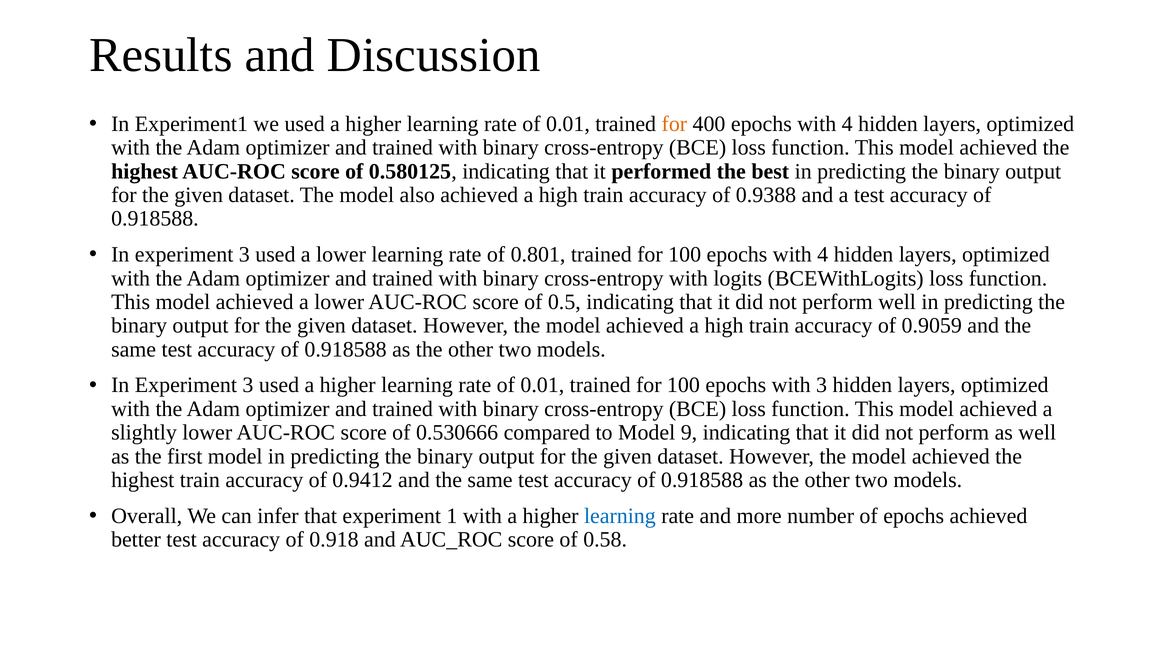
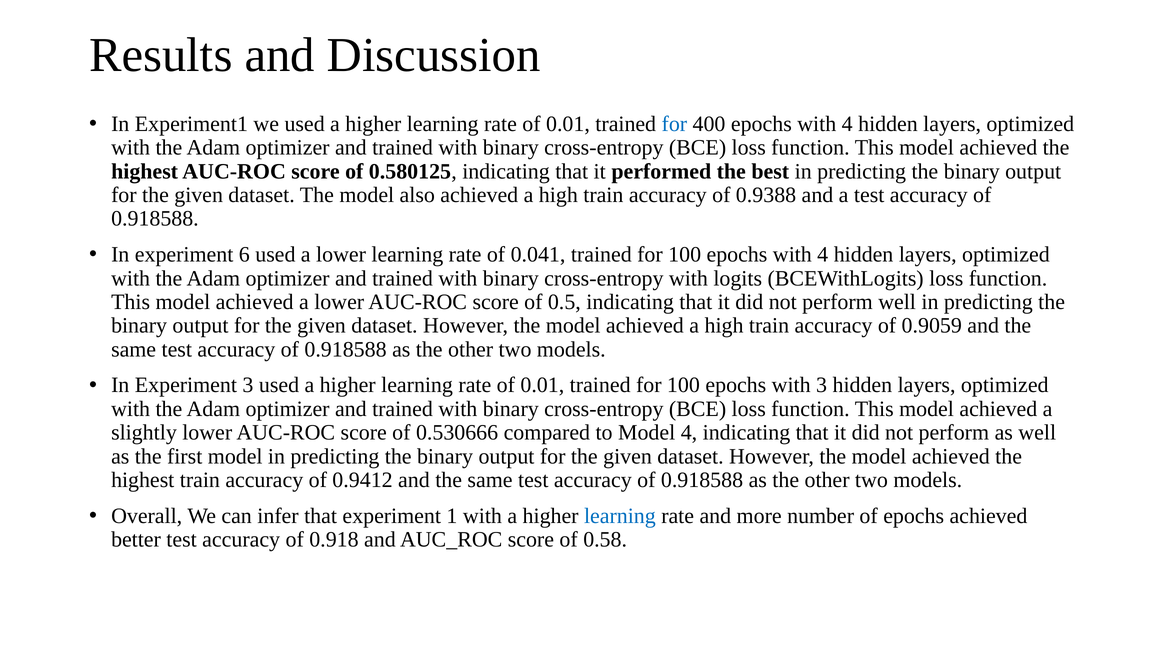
for colour: orange -> blue (674, 124)
3: 3 -> 6 (244, 255)
0.801: 0.801 -> 0.041 (538, 255)
Model 9: 9 -> 4 (689, 433)
